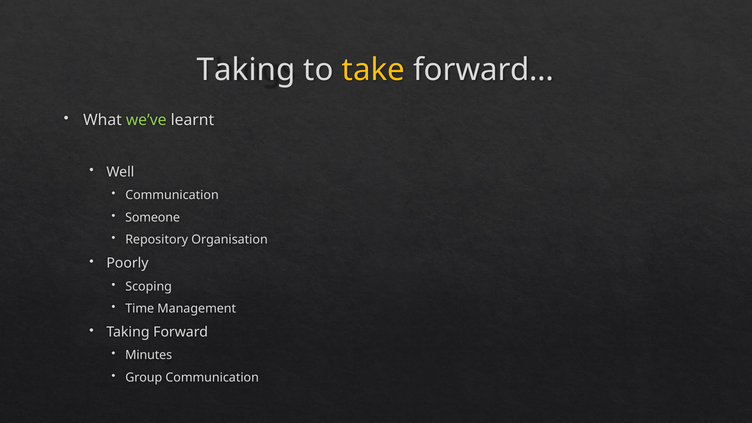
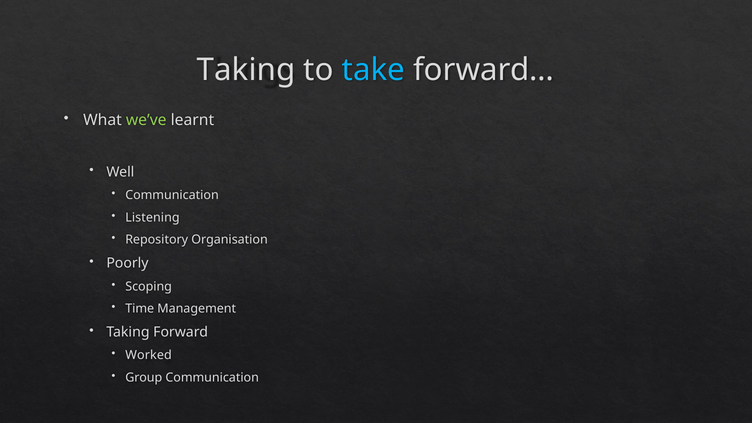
take colour: yellow -> light blue (373, 70)
Someone: Someone -> Listening (152, 217)
Minutes: Minutes -> Worked (149, 355)
